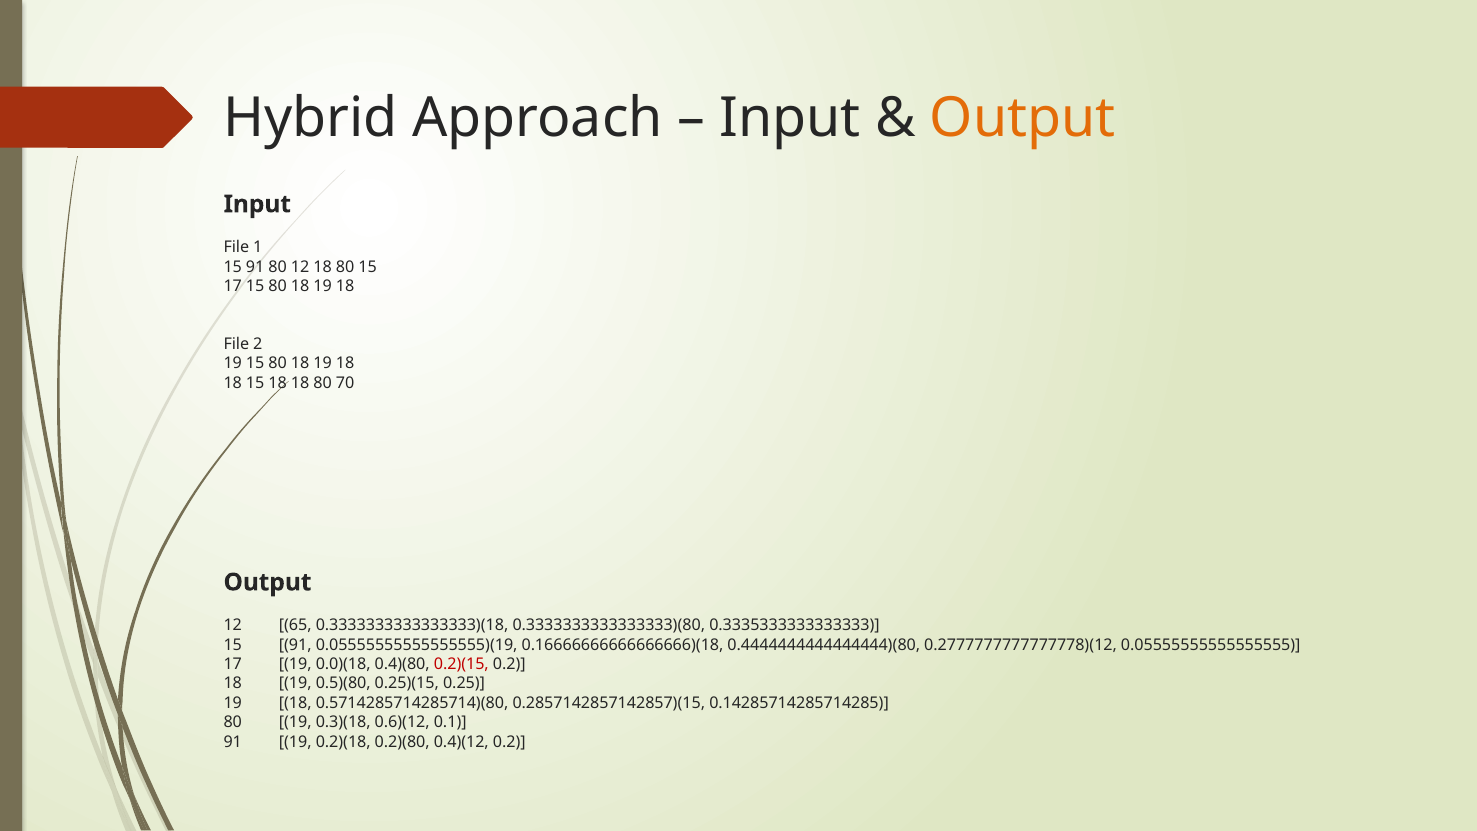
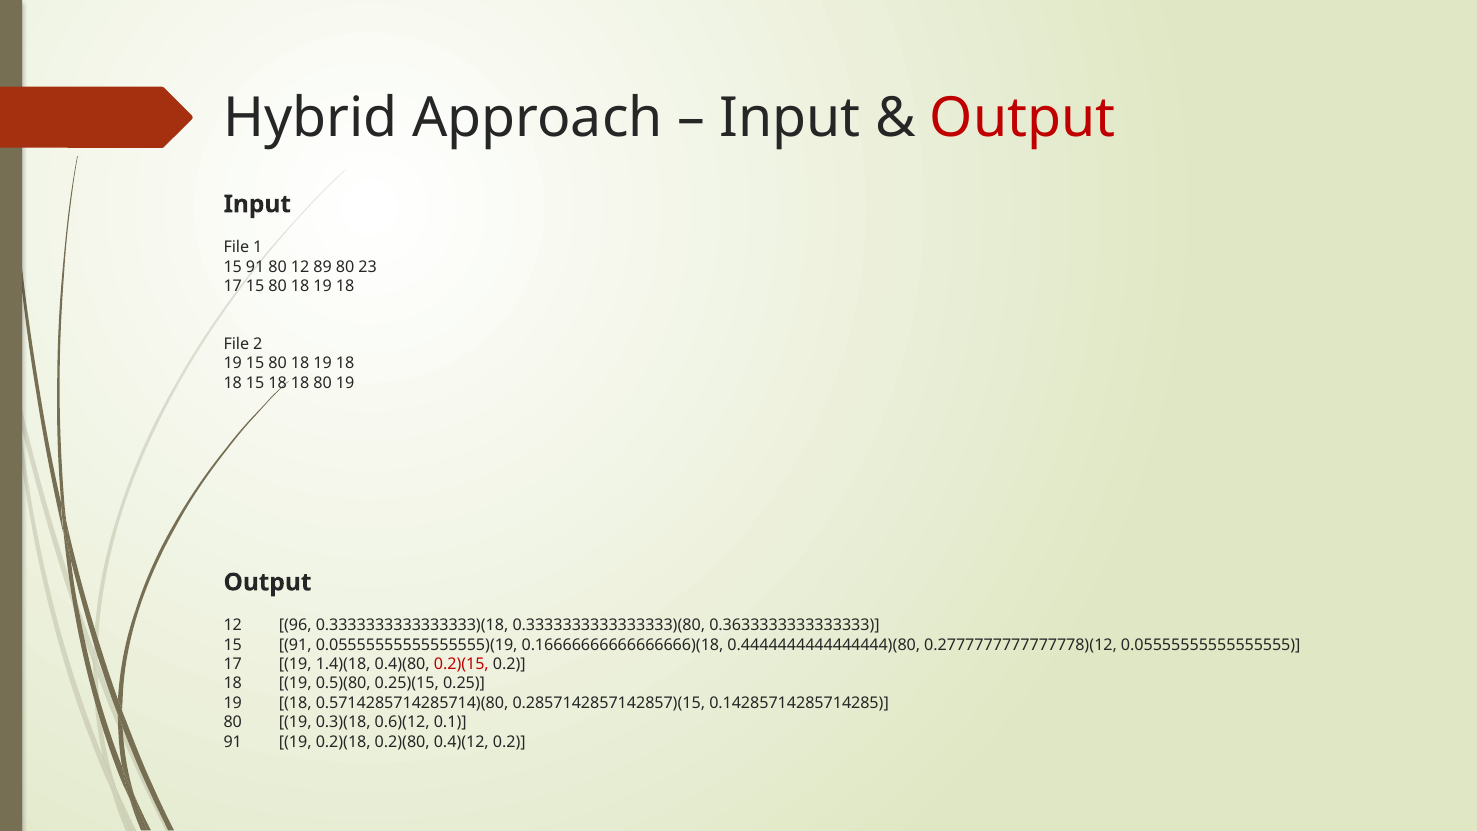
Output colour: orange -> red (1023, 118)
12 18: 18 -> 89 (323, 267)
80 15: 15 -> 23 (368, 267)
18 80 70: 70 -> 19 (345, 383)
65: 65 -> 96 (295, 625)
0.3335333333333333: 0.3335333333333333 -> 0.3633333333333333 (794, 625)
0.0)(18: 0.0)(18 -> 1.4)(18 (343, 664)
